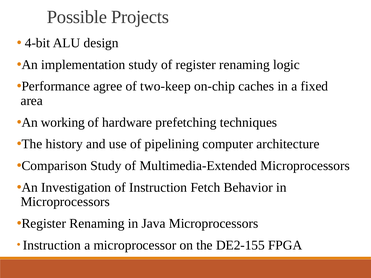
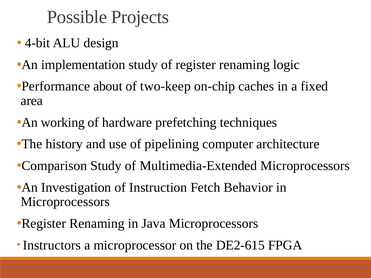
agree: agree -> about (108, 86)
Instruction: Instruction -> Instructors (52, 245)
DE2-155: DE2-155 -> DE2-615 (240, 245)
